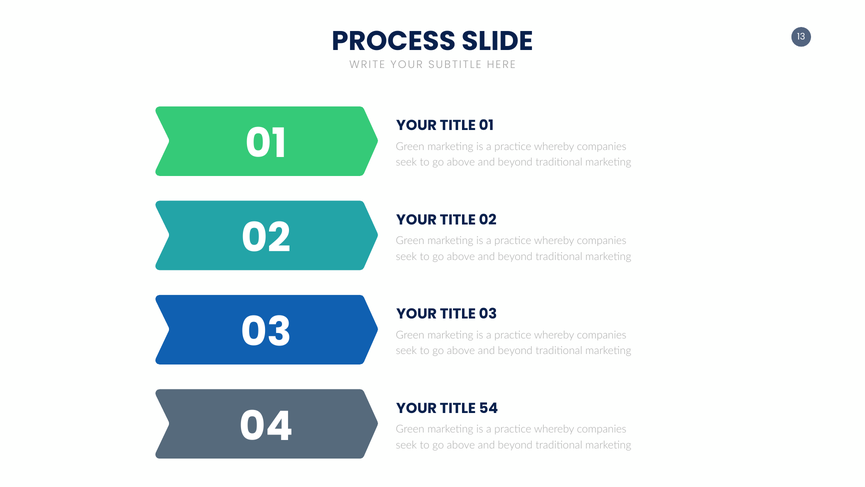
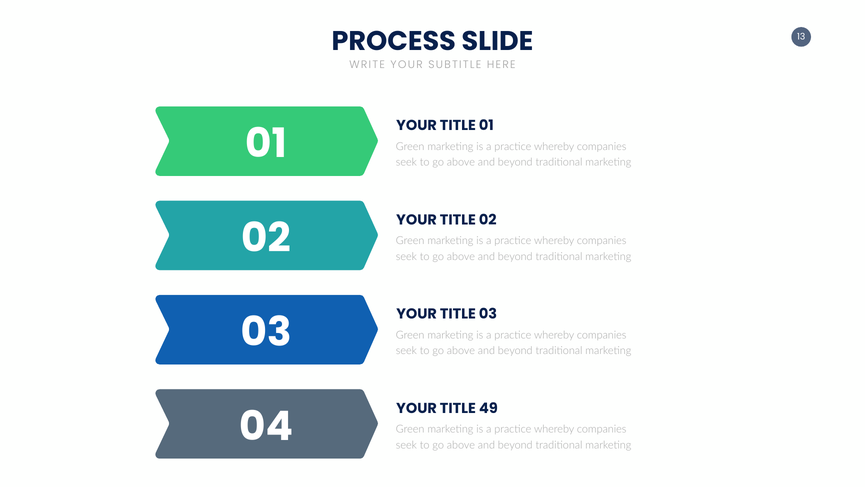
54: 54 -> 49 (488, 408)
